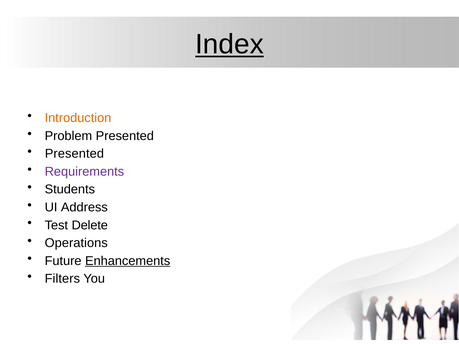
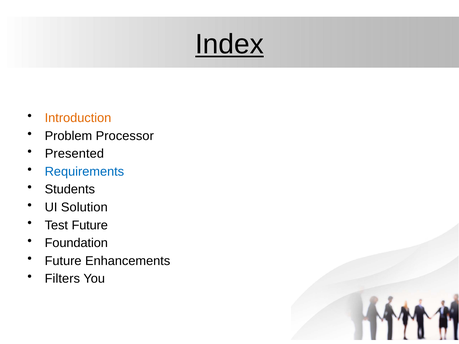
Problem Presented: Presented -> Processor (125, 136)
Requirements colour: purple -> blue (84, 172)
Address: Address -> Solution (84, 207)
Test Delete: Delete -> Future (90, 225)
Operations: Operations -> Foundation (76, 243)
Enhancements underline: present -> none (128, 261)
